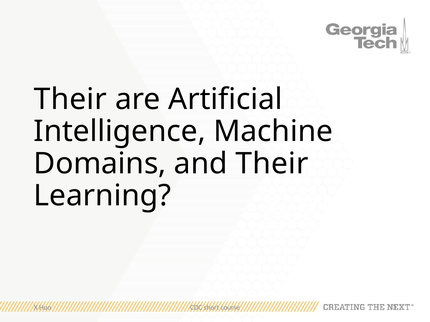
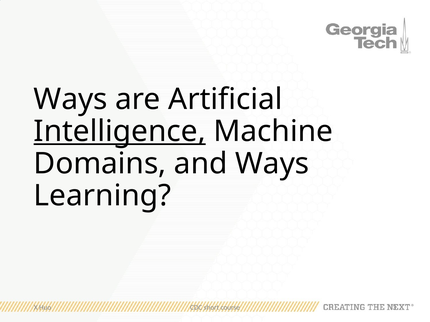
Their: Their -> Ways (71, 99)
Intelligence underline: none -> present (120, 132)
and Their: Their -> Ways (272, 164)
